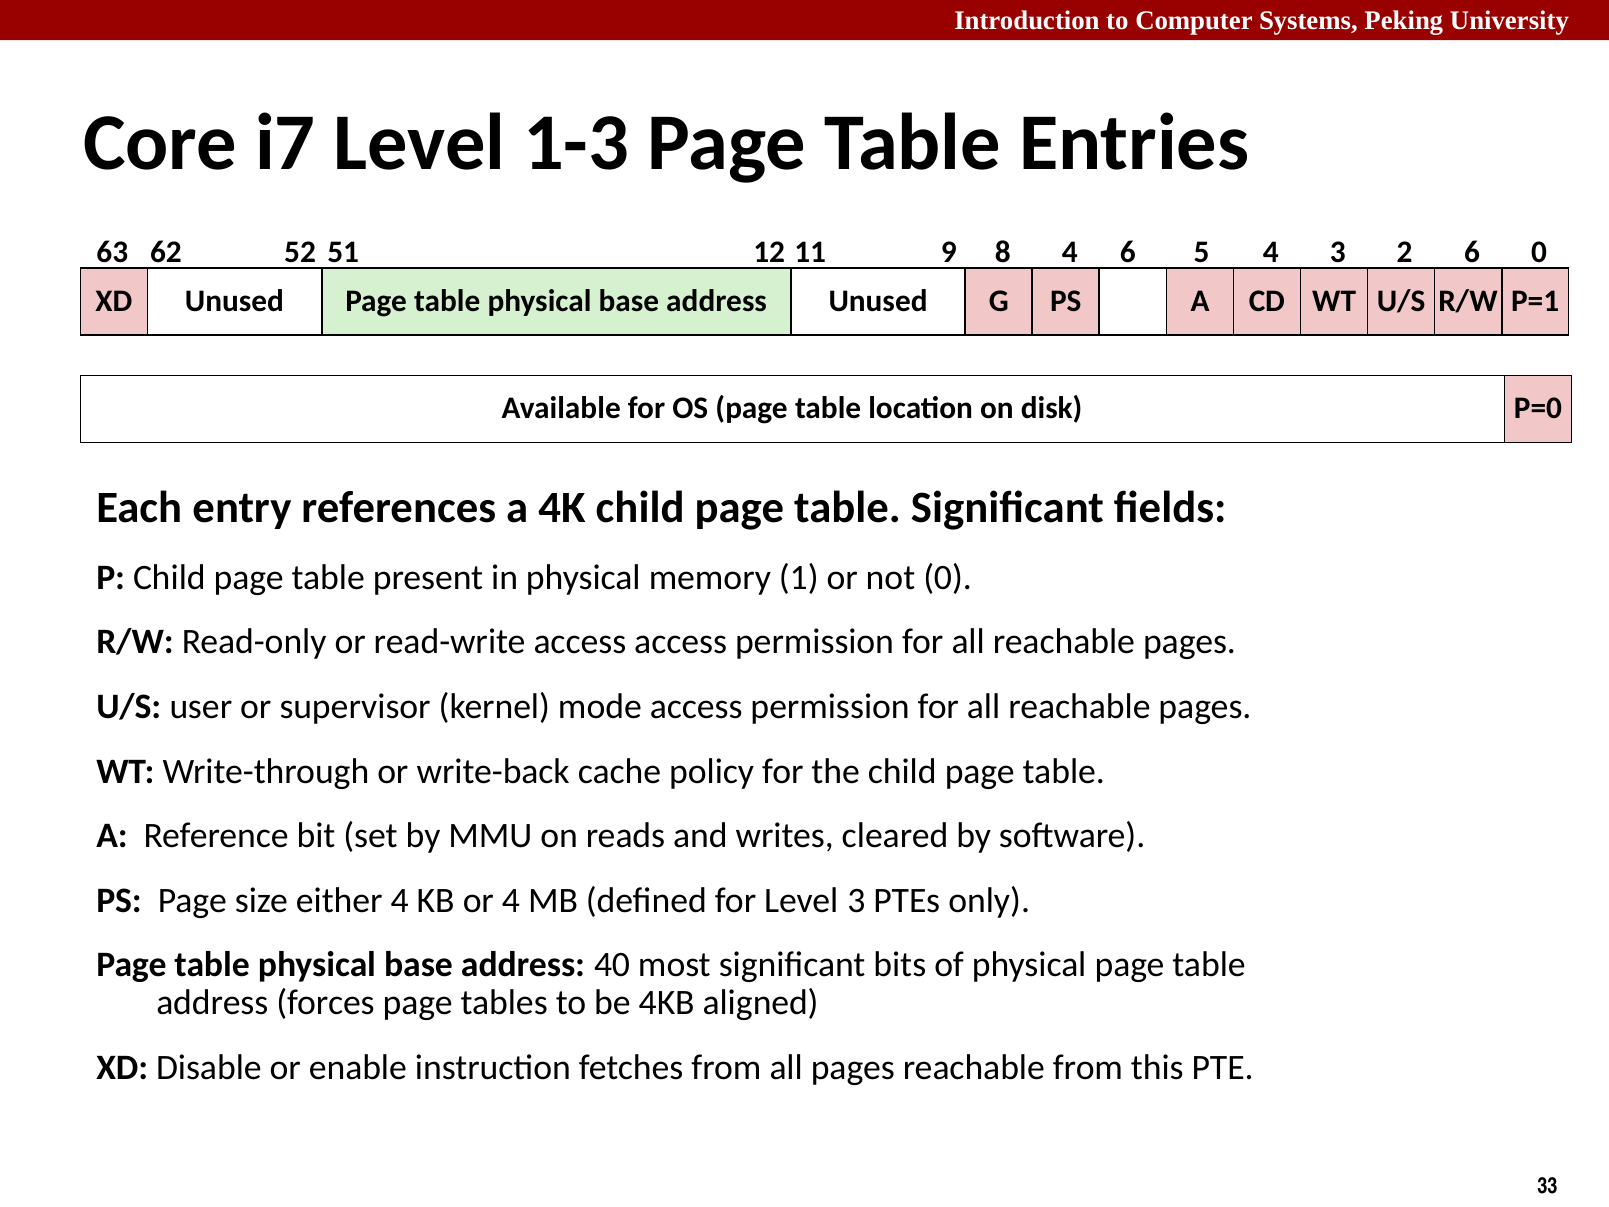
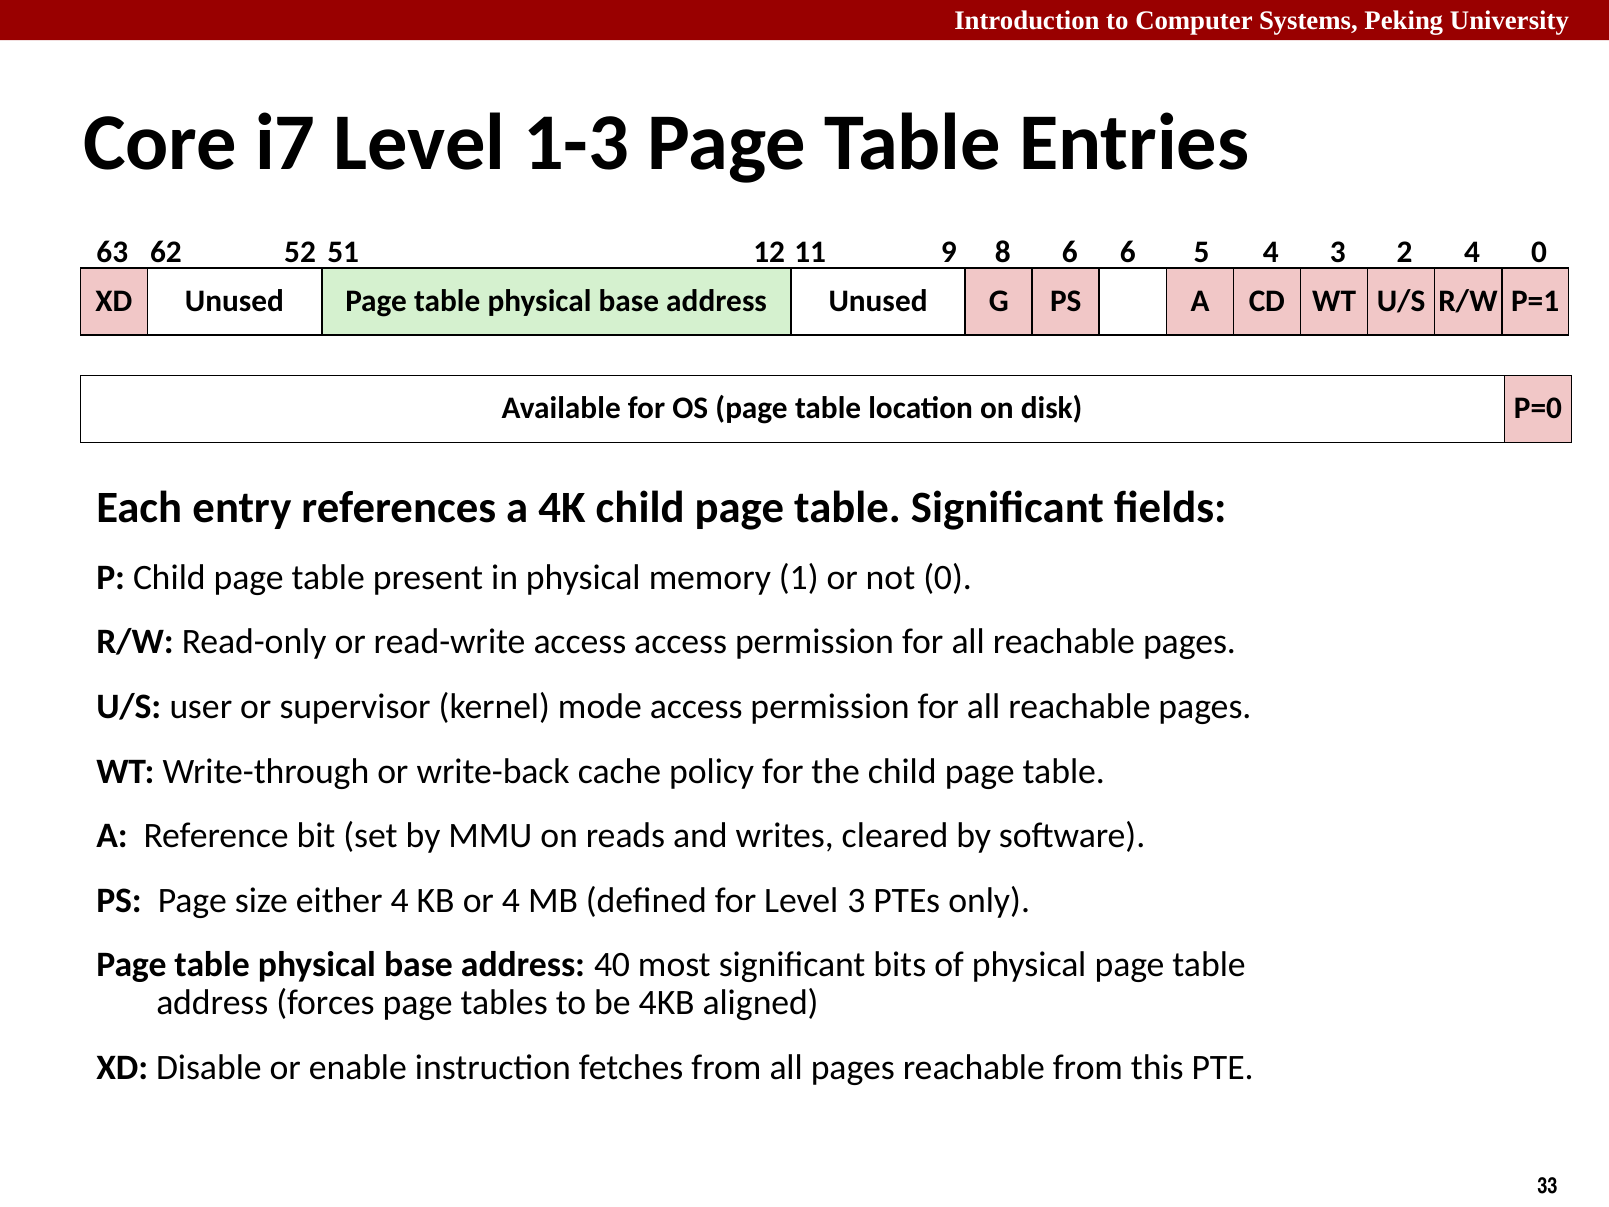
8 4: 4 -> 6 (1070, 252)
2 6: 6 -> 4 (1472, 252)
